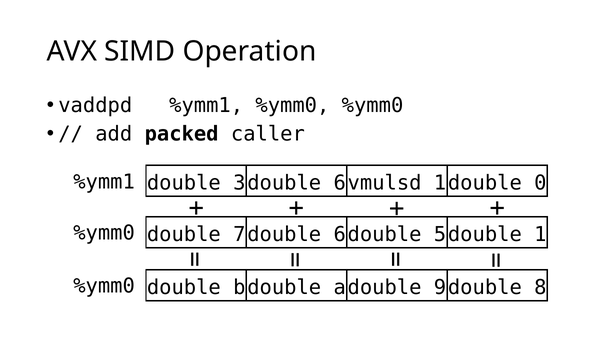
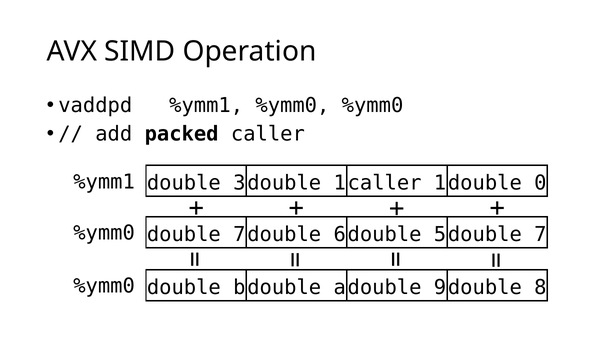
6: 6 -> 1 (340, 183)
vmulsd: vmulsd -> caller (385, 183)
1: 1 -> 7 (540, 234)
